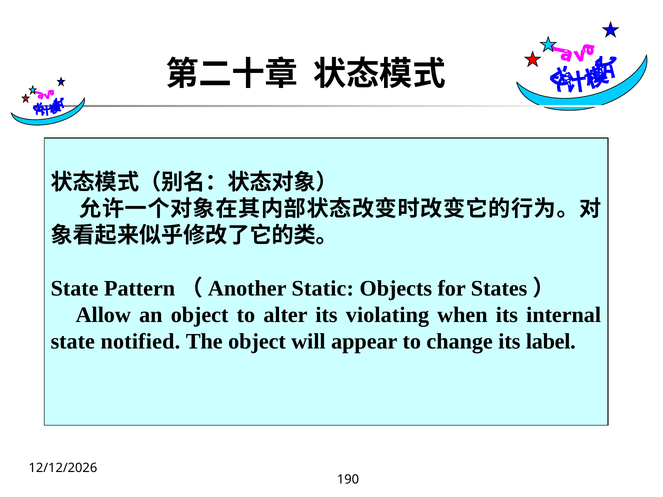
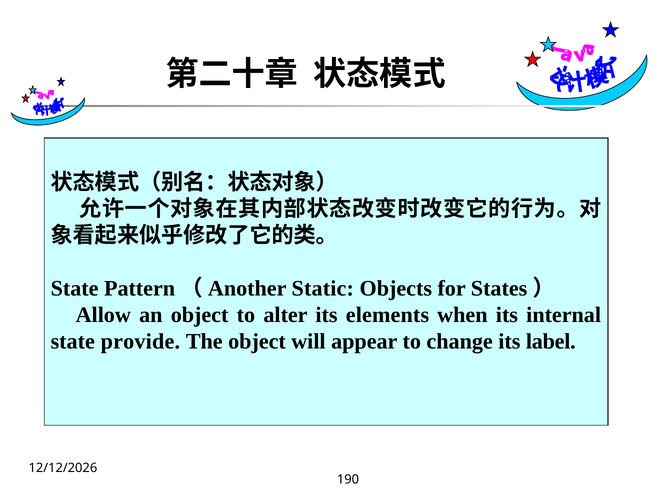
violating: violating -> elements (387, 315)
notified: notified -> provide (140, 342)
